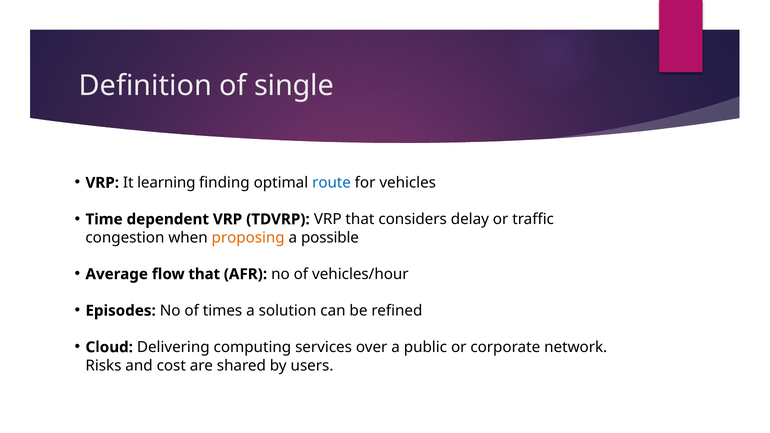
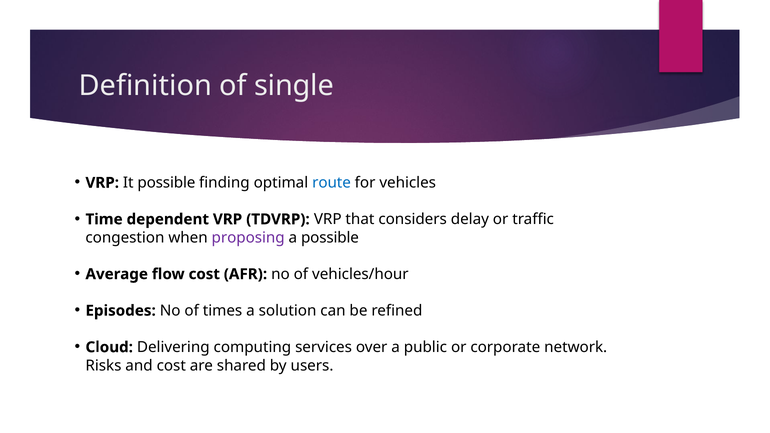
It learning: learning -> possible (166, 183)
proposing colour: orange -> purple (248, 238)
flow that: that -> cost (204, 274)
